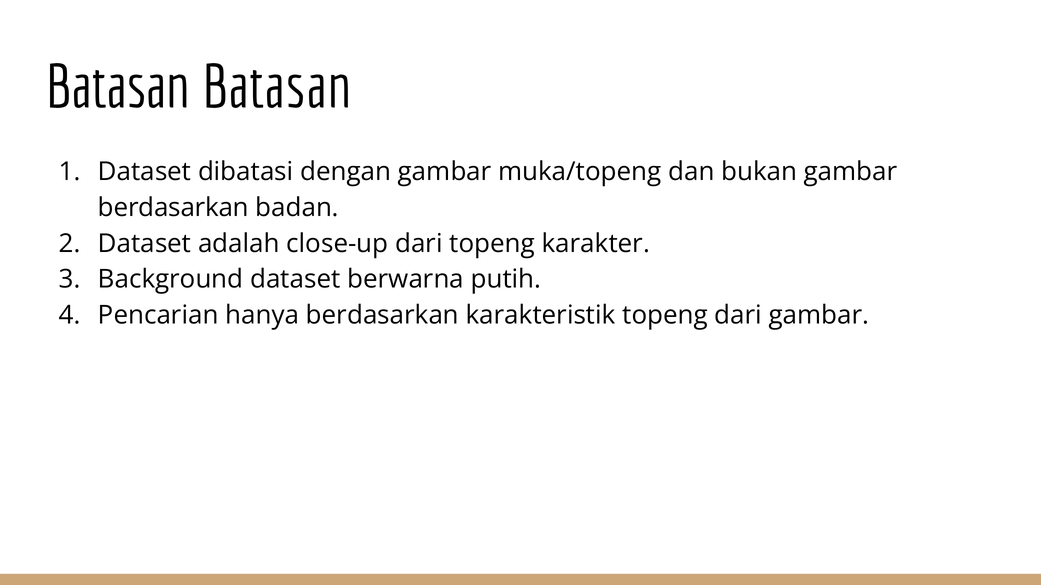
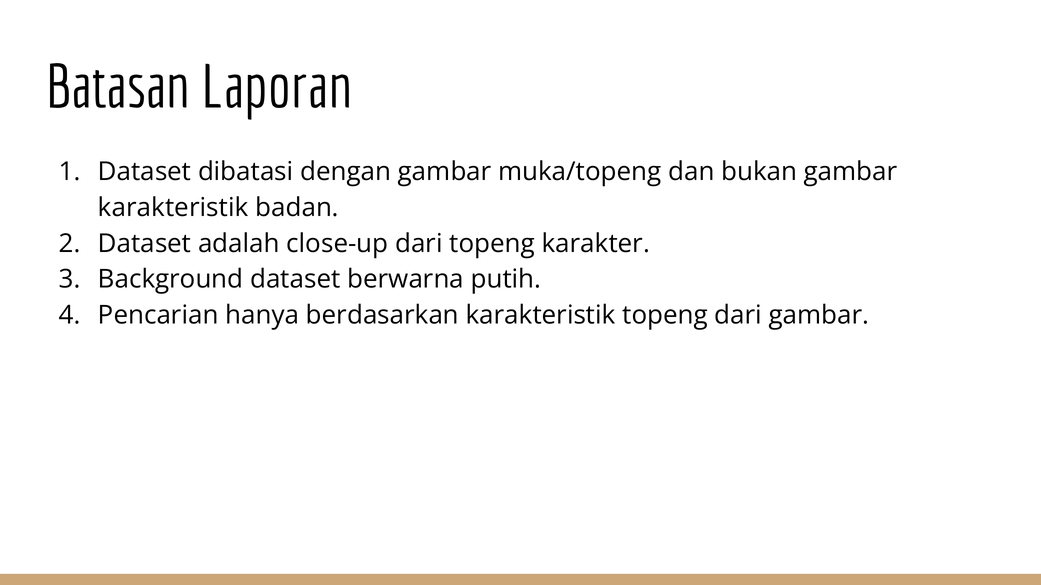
Batasan Batasan: Batasan -> Laporan (277, 88)
berdasarkan: berdasarkan -> karakteristik (173, 208)
